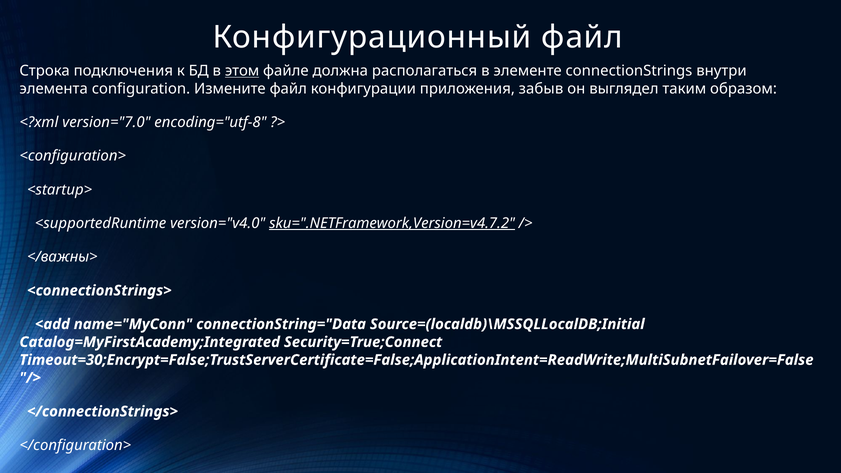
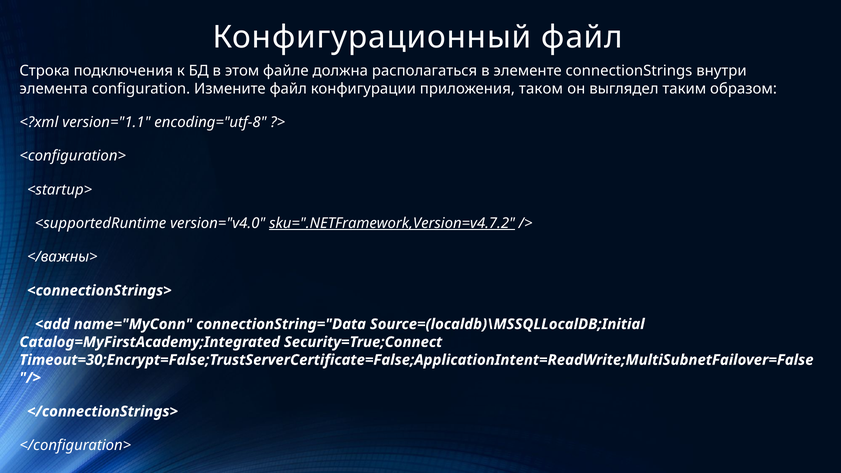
этом underline: present -> none (242, 71)
забыв: забыв -> таком (541, 89)
version="7.0: version="7.0 -> version="1.1 (106, 122)
